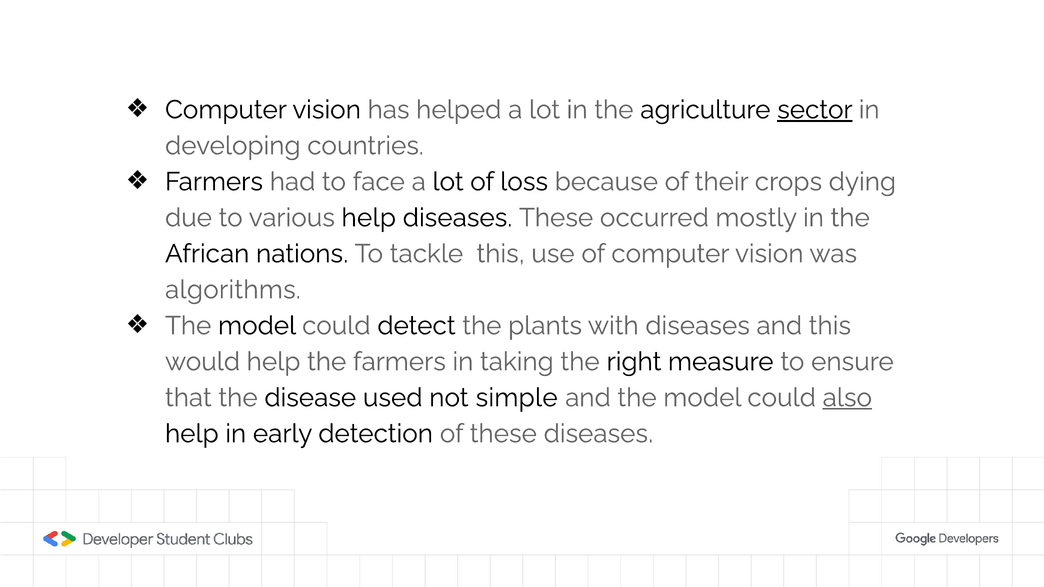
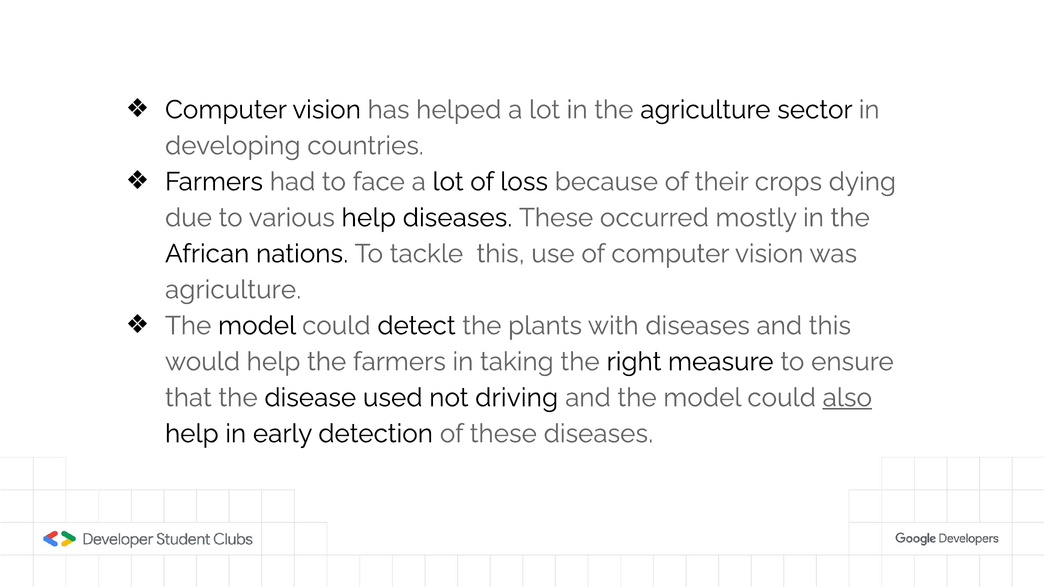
sector underline: present -> none (815, 110)
algorithms: algorithms -> agriculture (233, 290)
simple: simple -> driving (517, 398)
